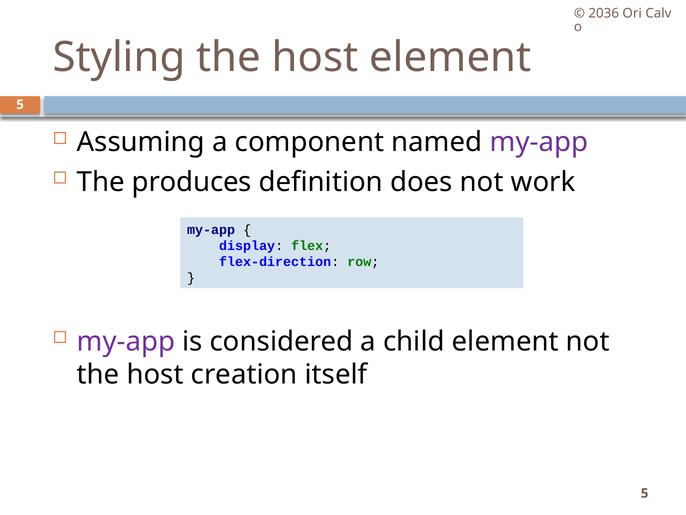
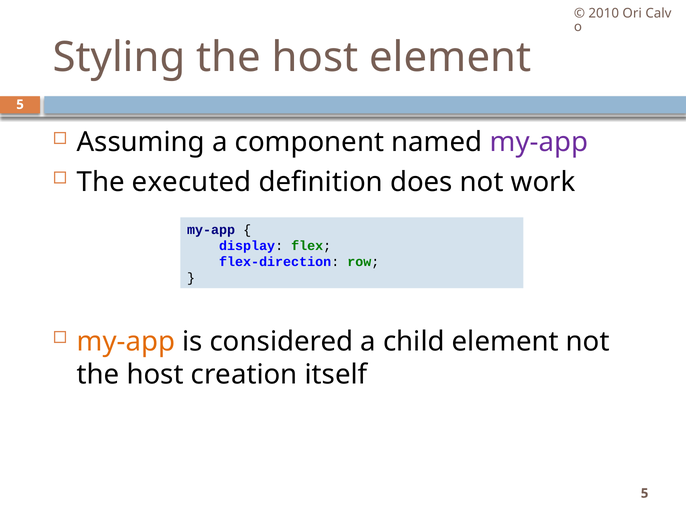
2036: 2036 -> 2010 (604, 14)
produces: produces -> executed (192, 182)
my-app colour: purple -> orange (126, 341)
